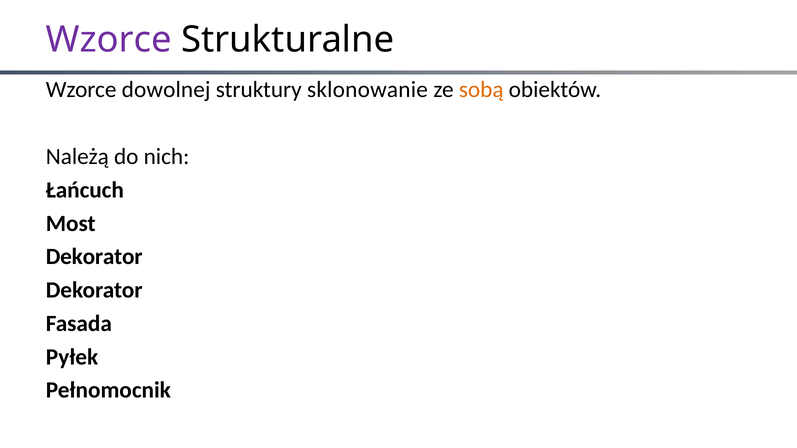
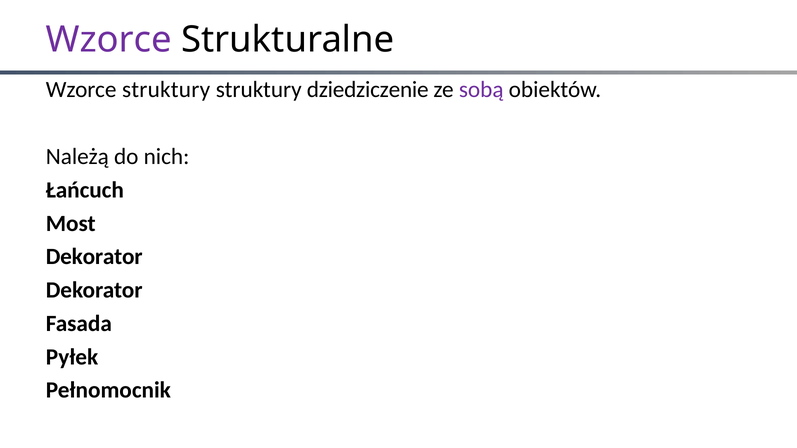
Wzorce dowolnej: dowolnej -> struktury (166, 90)
sklonowanie: sklonowanie -> dziedziczenie (368, 90)
sobą colour: orange -> purple (481, 90)
